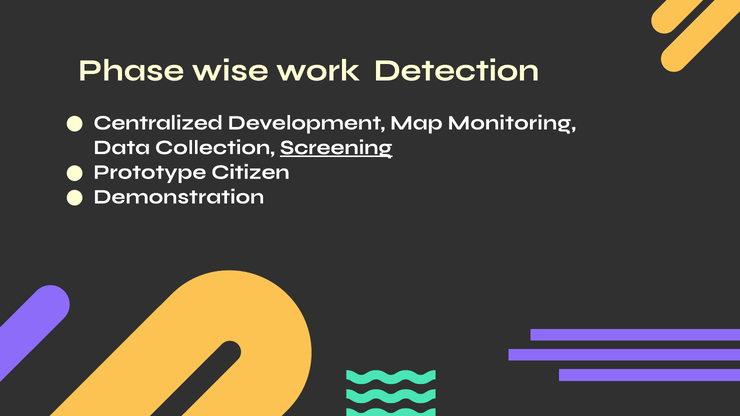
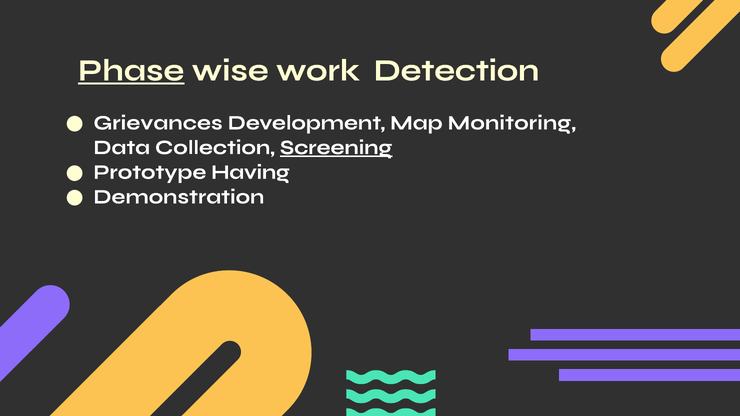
Phase underline: none -> present (131, 70)
Centralized: Centralized -> Grievances (158, 123)
Citizen: Citizen -> Having (250, 172)
